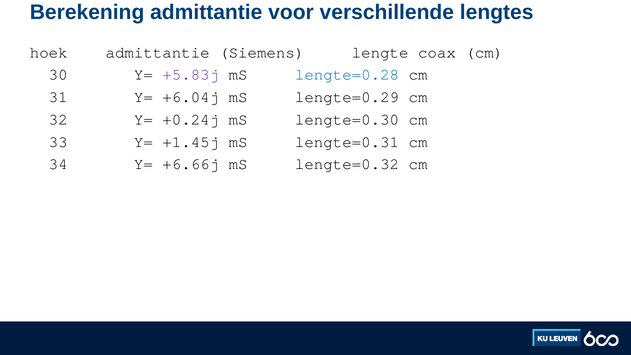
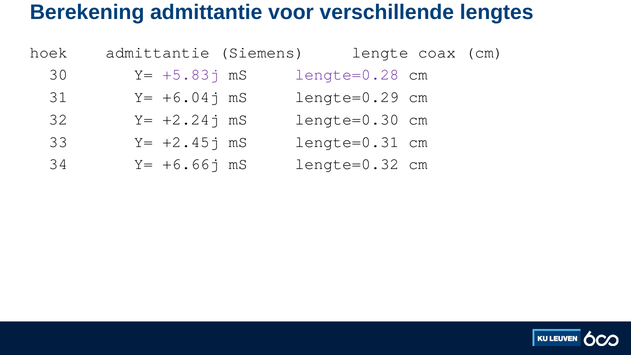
lengte=0.28 colour: blue -> purple (347, 75)
+0.24j: +0.24j -> +2.24j (191, 119)
+1.45j: +1.45j -> +2.45j (191, 142)
